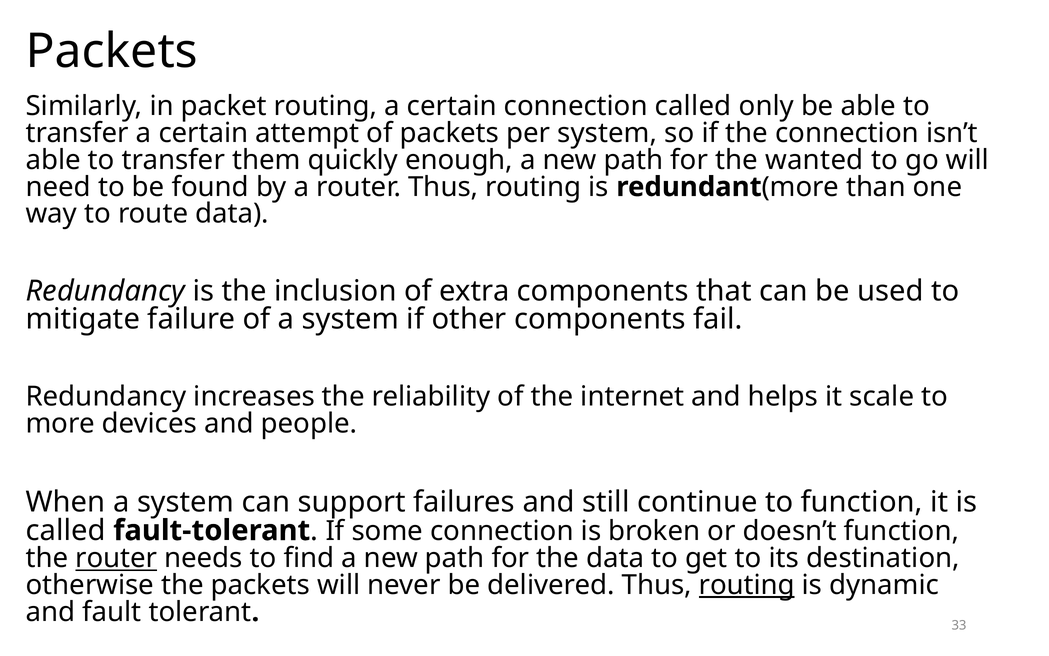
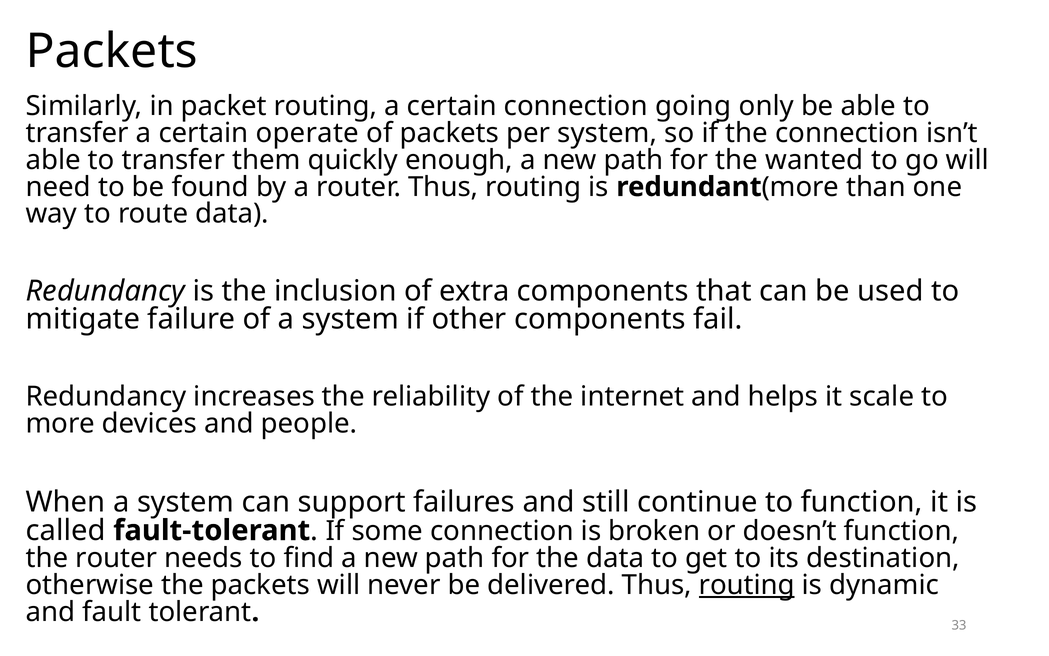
connection called: called -> going (693, 106)
attempt: attempt -> operate (307, 133)
router underline: present -> none (116, 558)
